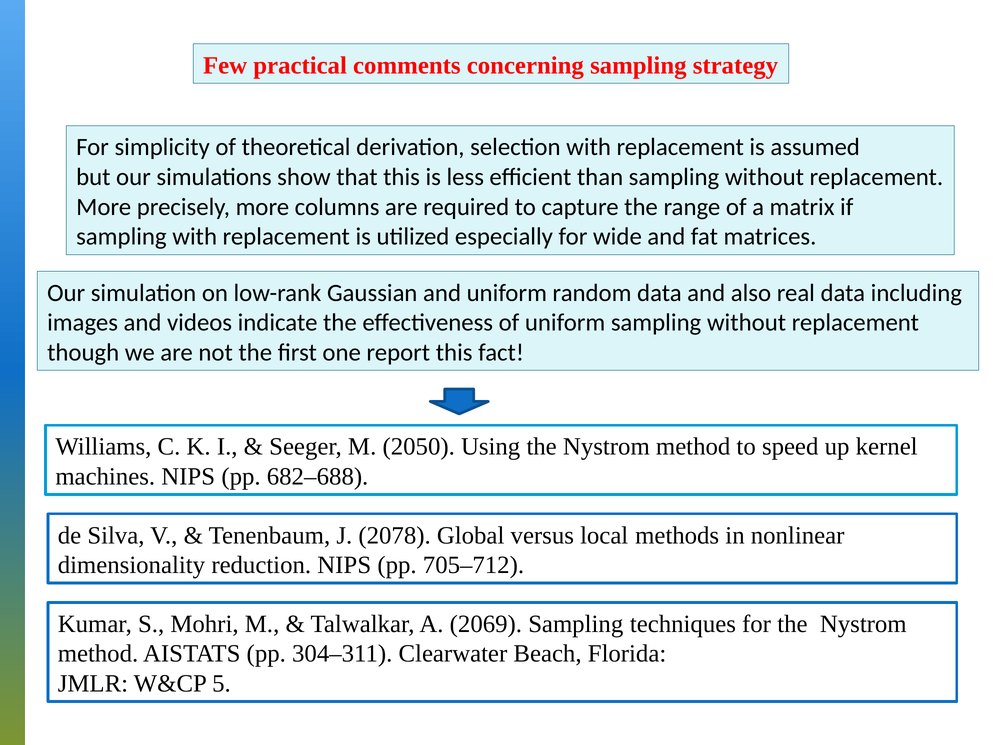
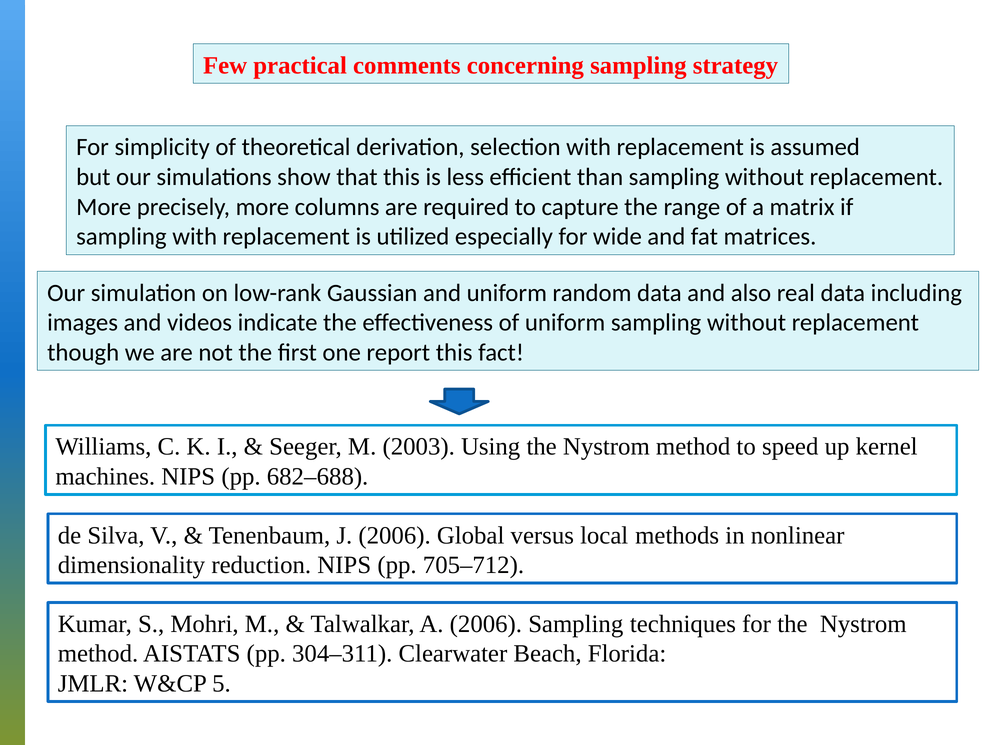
2050: 2050 -> 2003 (419, 447)
J 2078: 2078 -> 2006 (395, 535)
A 2069: 2069 -> 2006 (486, 624)
